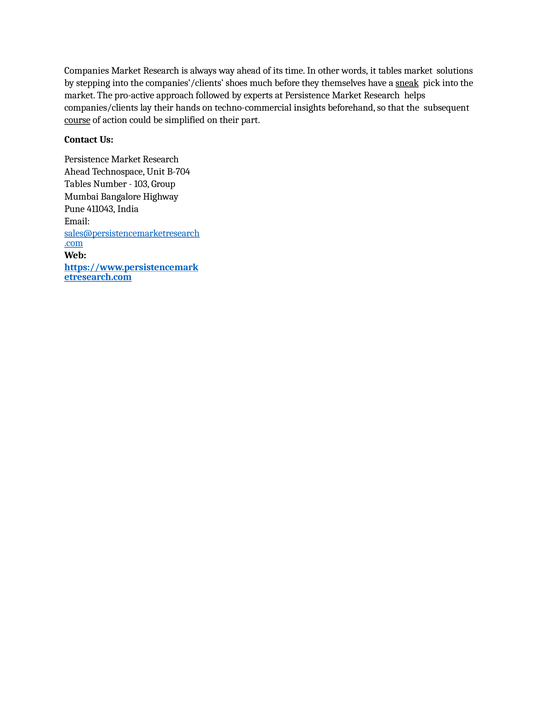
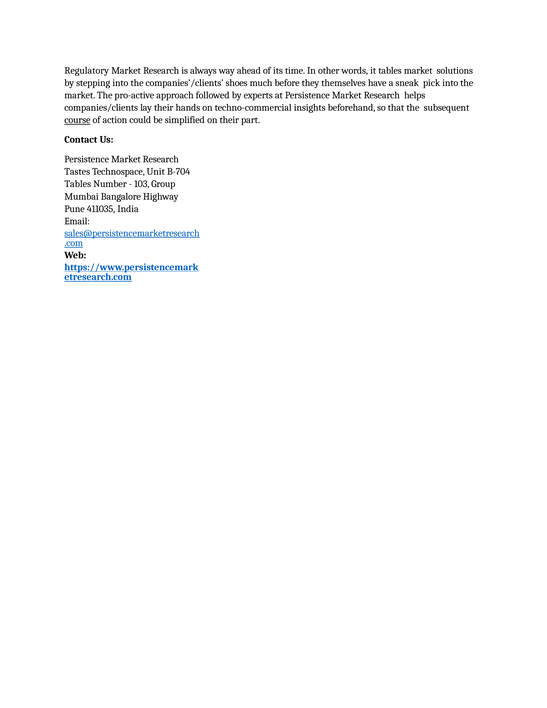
Companies: Companies -> Regulatory (87, 70)
sneak underline: present -> none (407, 83)
Ahead: Ahead -> Tastes (77, 172)
411043: 411043 -> 411035 (101, 209)
